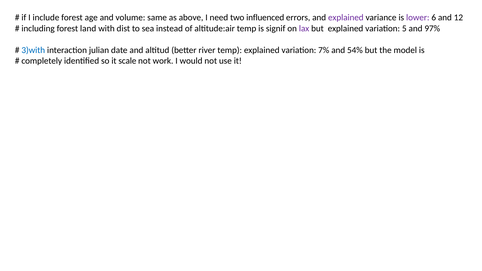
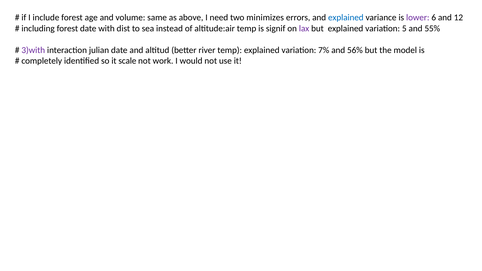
influenced: influenced -> minimizes (265, 18)
explained colour: purple -> blue (346, 18)
forest land: land -> date (88, 28)
97%: 97% -> 55% (432, 28)
3)with colour: blue -> purple (33, 50)
54%: 54% -> 56% (355, 50)
